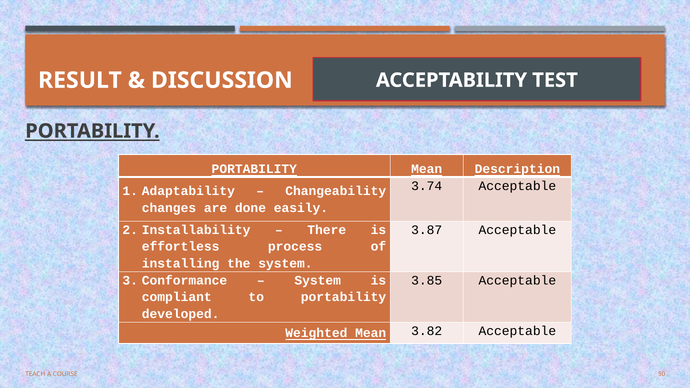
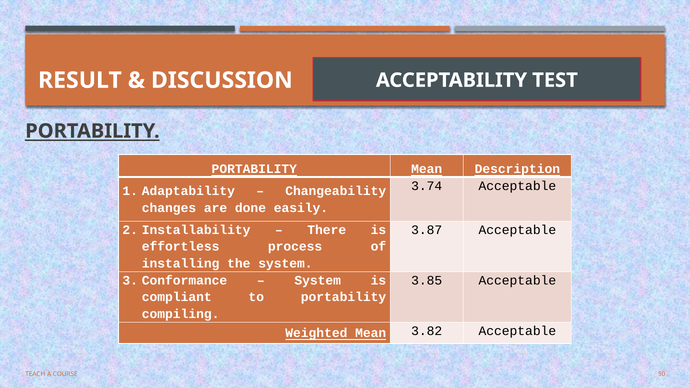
developed: developed -> compiling (181, 314)
